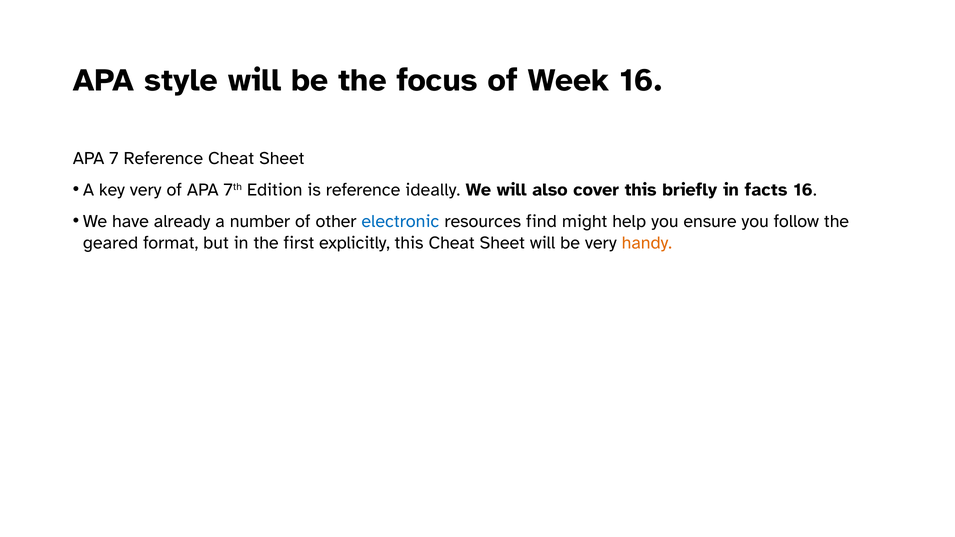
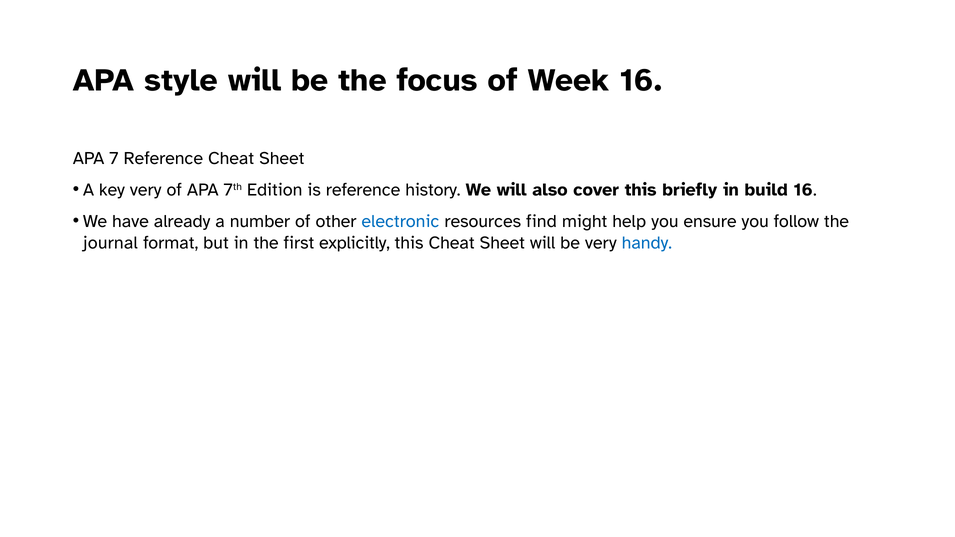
ideally: ideally -> history (433, 190)
facts: facts -> build (766, 190)
geared: geared -> journal (110, 243)
handy colour: orange -> blue (647, 243)
